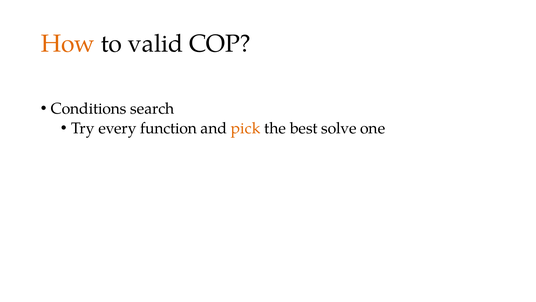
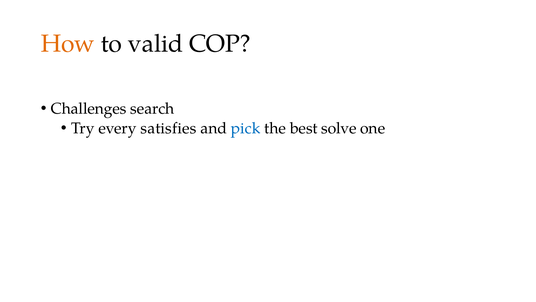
Conditions: Conditions -> Challenges (89, 109)
function: function -> satisfies (168, 128)
pick colour: orange -> blue (246, 128)
